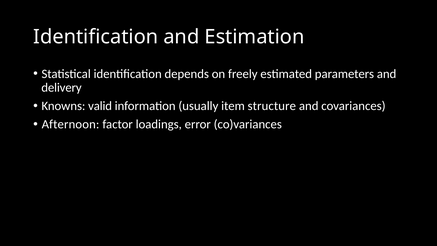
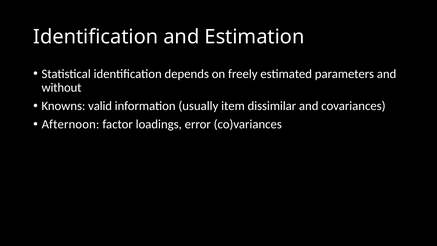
delivery: delivery -> without (61, 88)
structure: structure -> dissimilar (272, 106)
